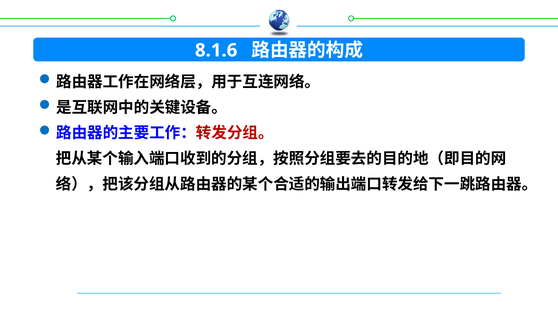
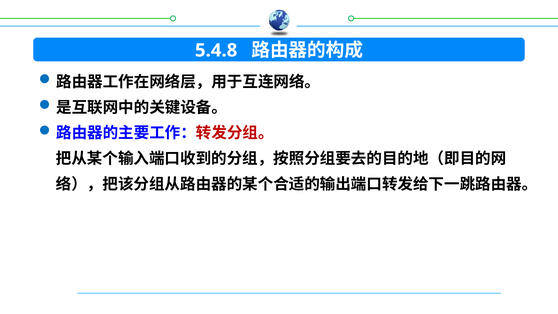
8.1.6: 8.1.6 -> 5.4.8 (216, 50)
